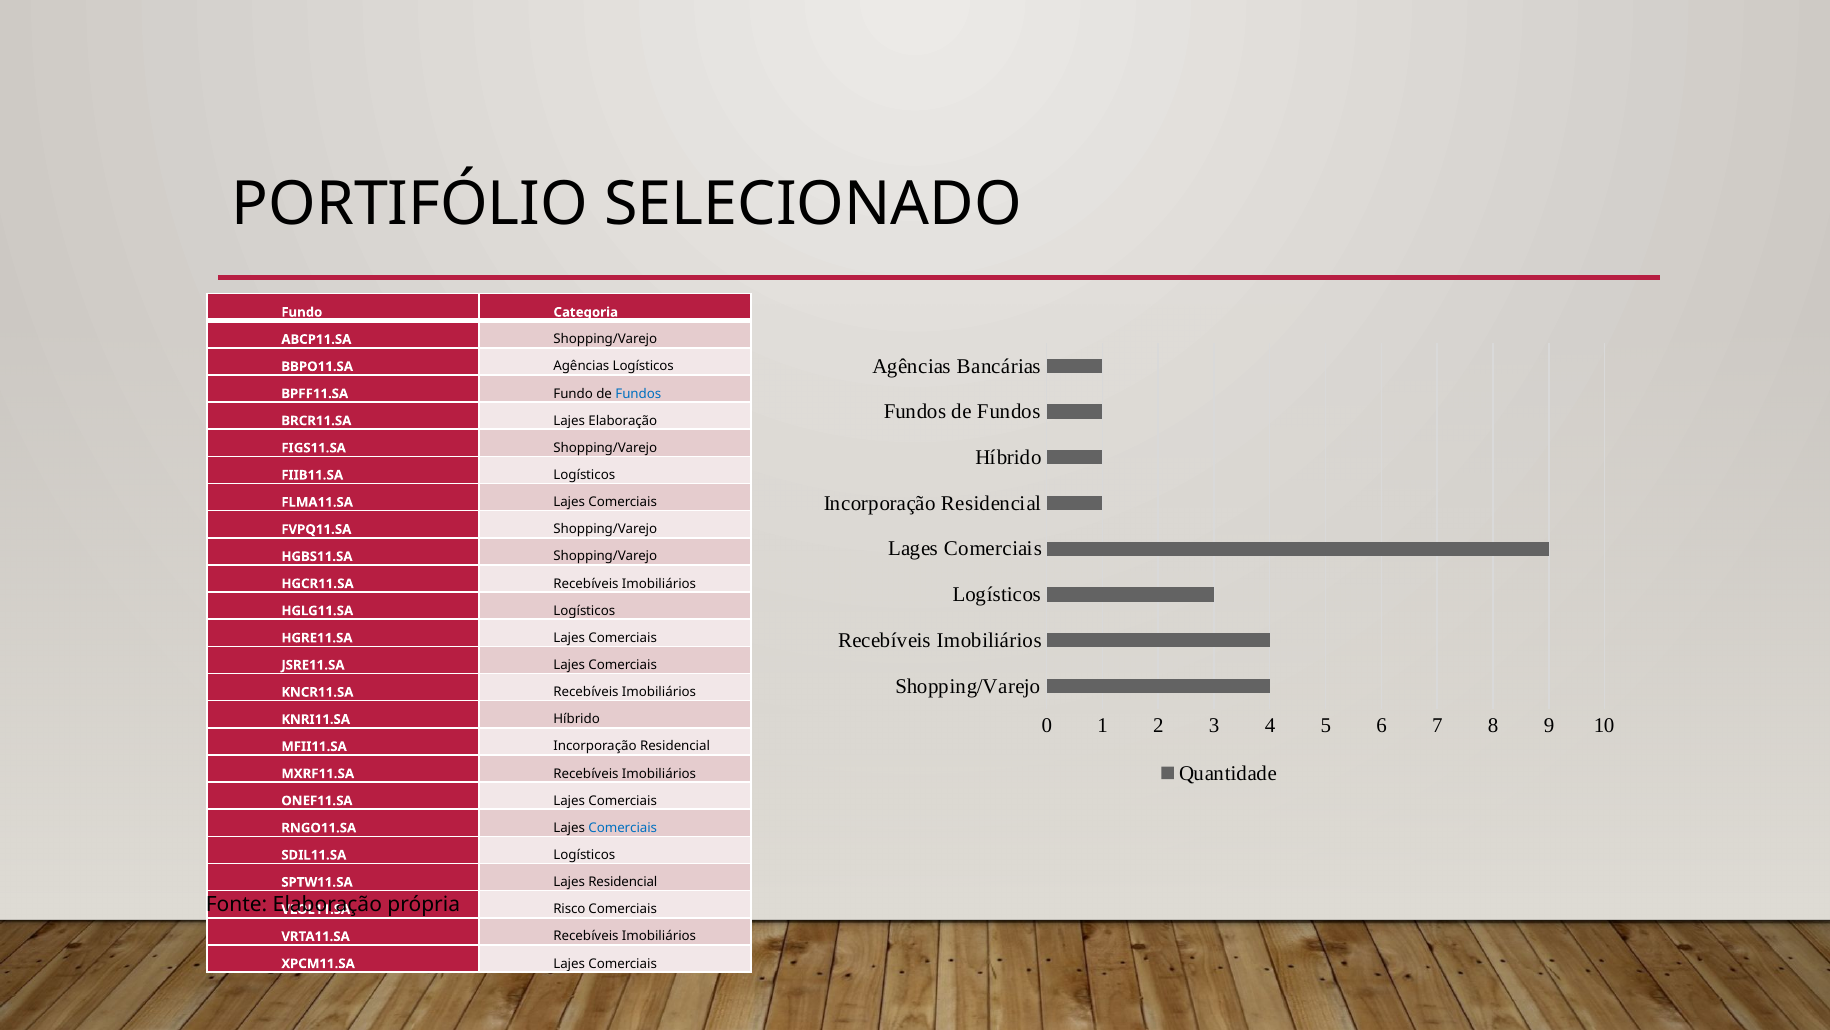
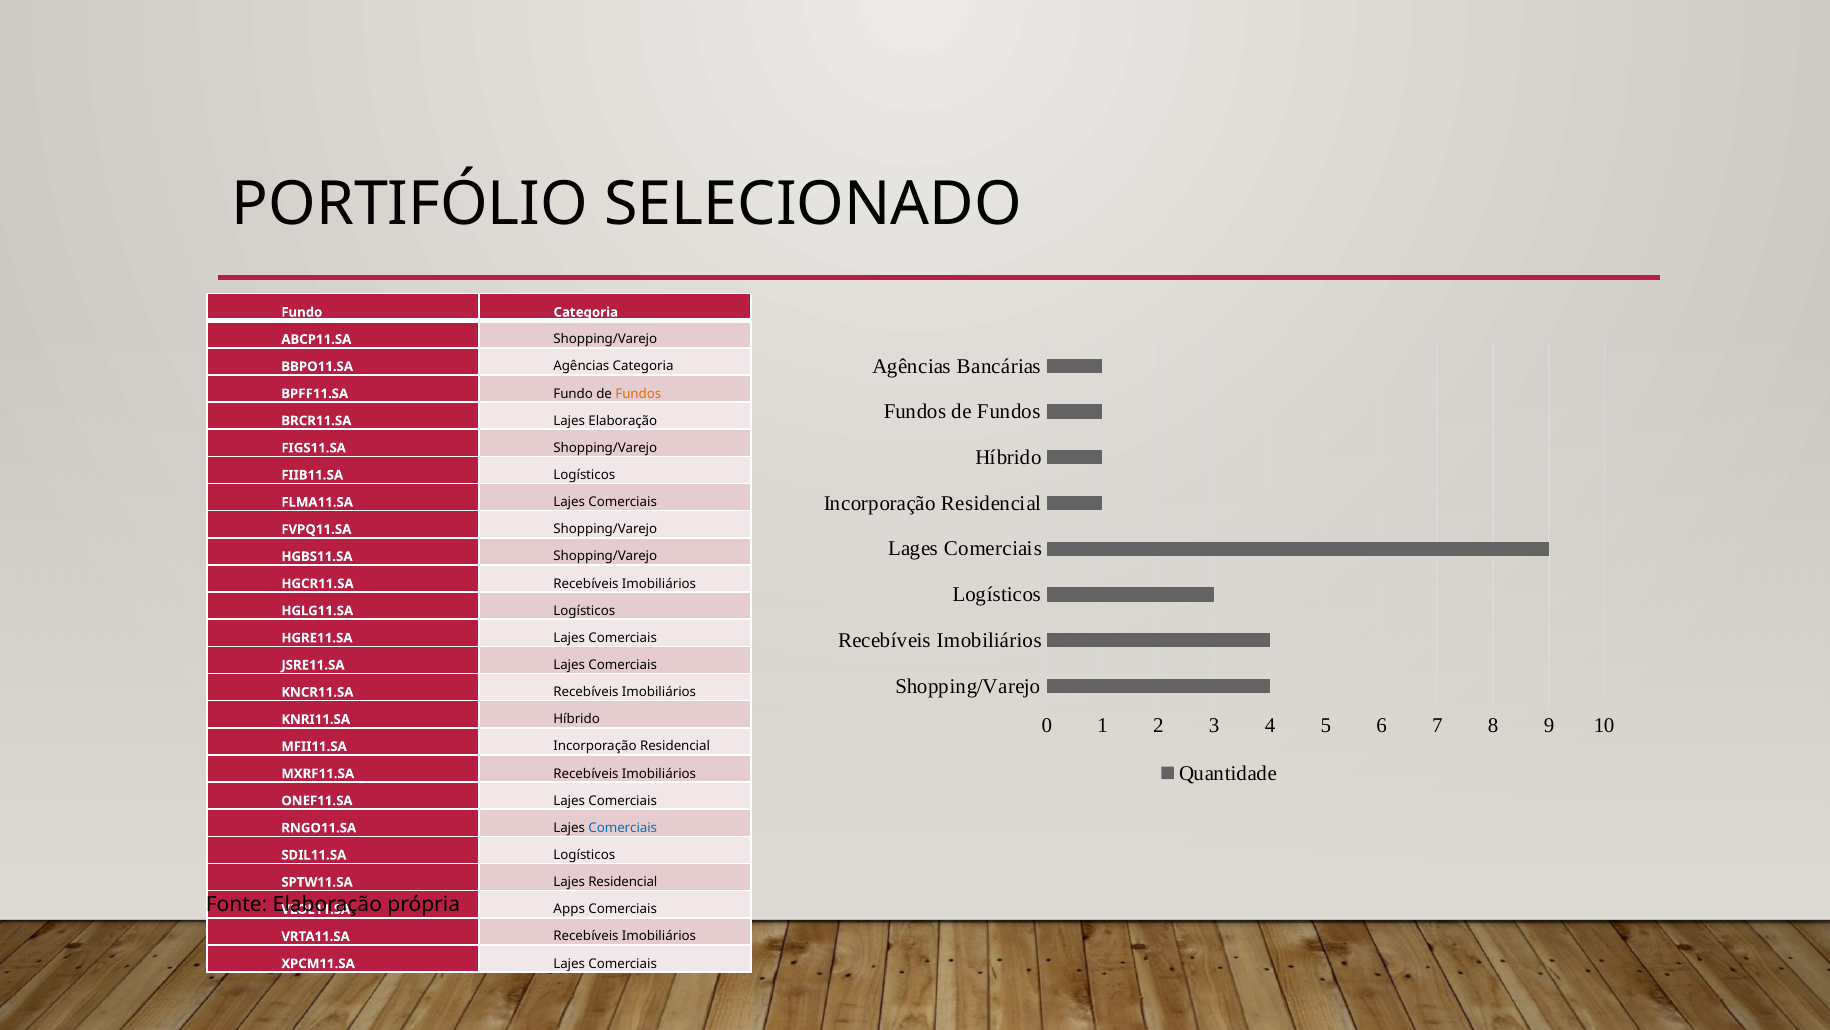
Agências Logísticos: Logísticos -> Categoria (643, 366)
Fundos colour: blue -> orange (638, 393)
Risco: Risco -> Apps (569, 909)
